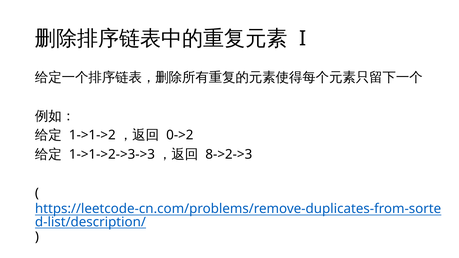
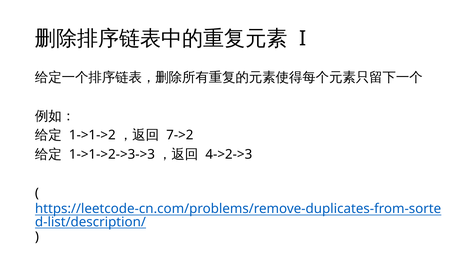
0->2: 0->2 -> 7->2 (180, 135)
8->2->3: 8->2->3 -> 4->2->3 (229, 155)
